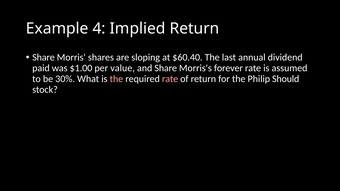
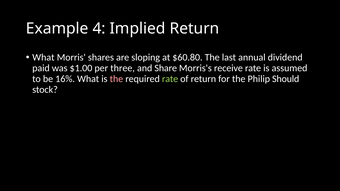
Share: Share -> What (43, 57)
$60.40: $60.40 -> $60.80 (187, 57)
value: value -> three (123, 68)
forever: forever -> receive (228, 68)
30%: 30% -> 16% (65, 79)
rate colour: pink -> light green (170, 79)
